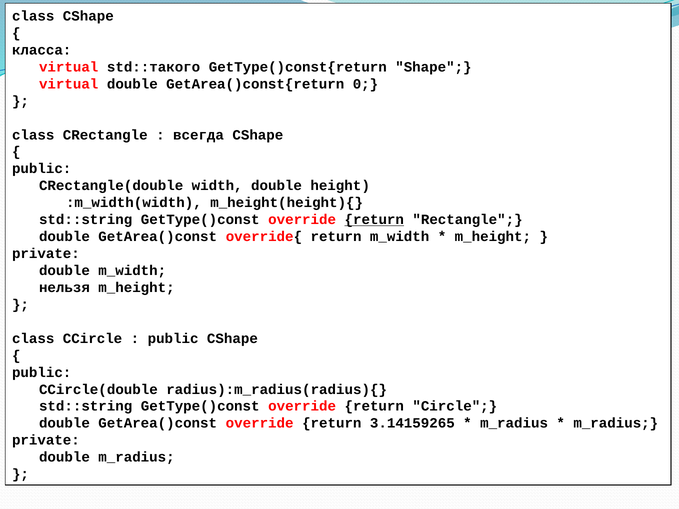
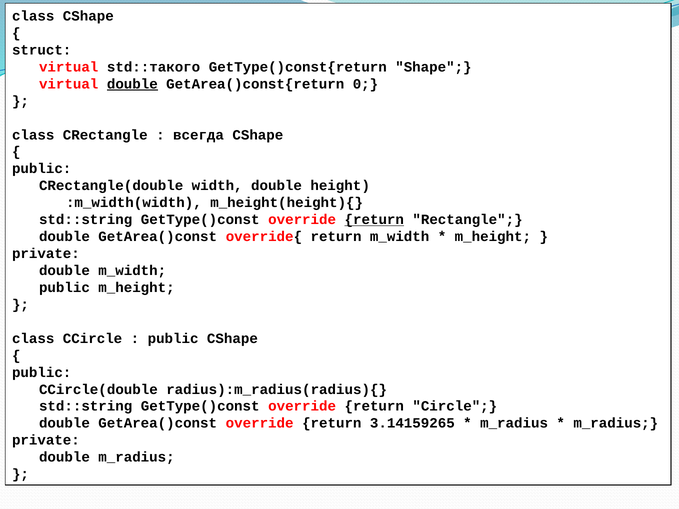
класса: класса -> struct (42, 50)
double underline: none -> present (132, 84)
нельзя: нельзя -> public (64, 288)
